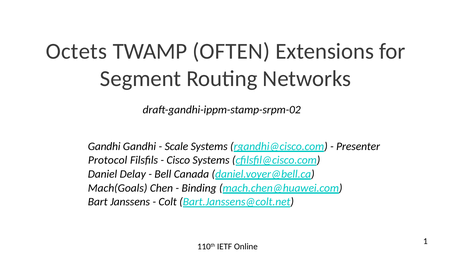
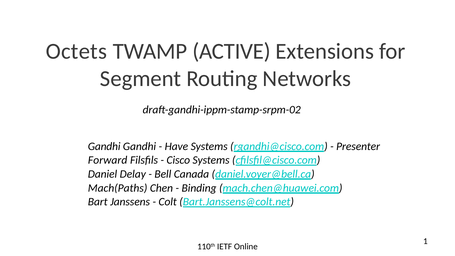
OFTEN: OFTEN -> ACTIVE (231, 51)
Scale: Scale -> Have (176, 146)
Protocol: Protocol -> Forward (108, 160)
Mach(Goals: Mach(Goals -> Mach(Paths (118, 188)
